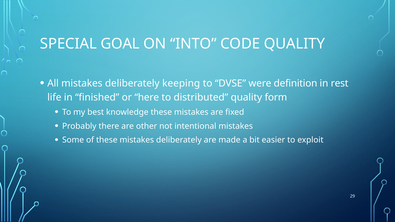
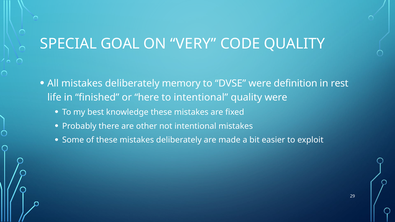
INTO: INTO -> VERY (193, 44)
keeping: keeping -> memory (181, 83)
to distributed: distributed -> intentional (201, 98)
quality form: form -> were (276, 98)
